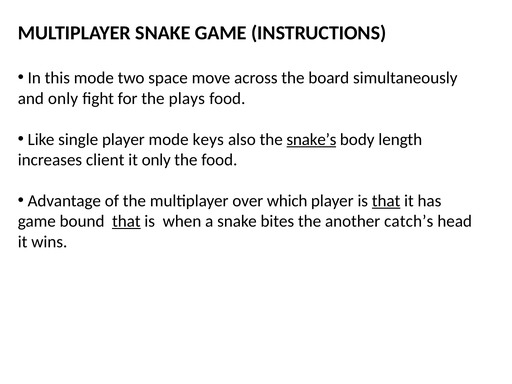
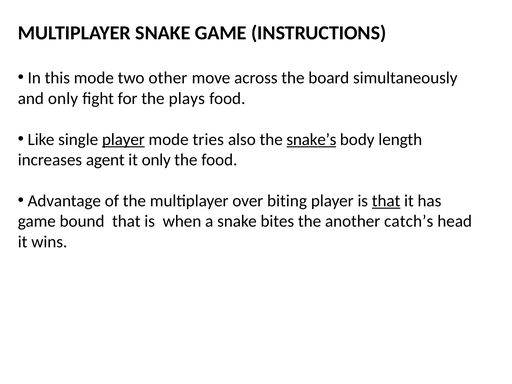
space: space -> other (168, 78)
player underline: none -> present (123, 139)
keys: keys -> tries (208, 139)
client: client -> agent (105, 160)
which: which -> biting (287, 201)
that underline: present -> none (126, 221)
